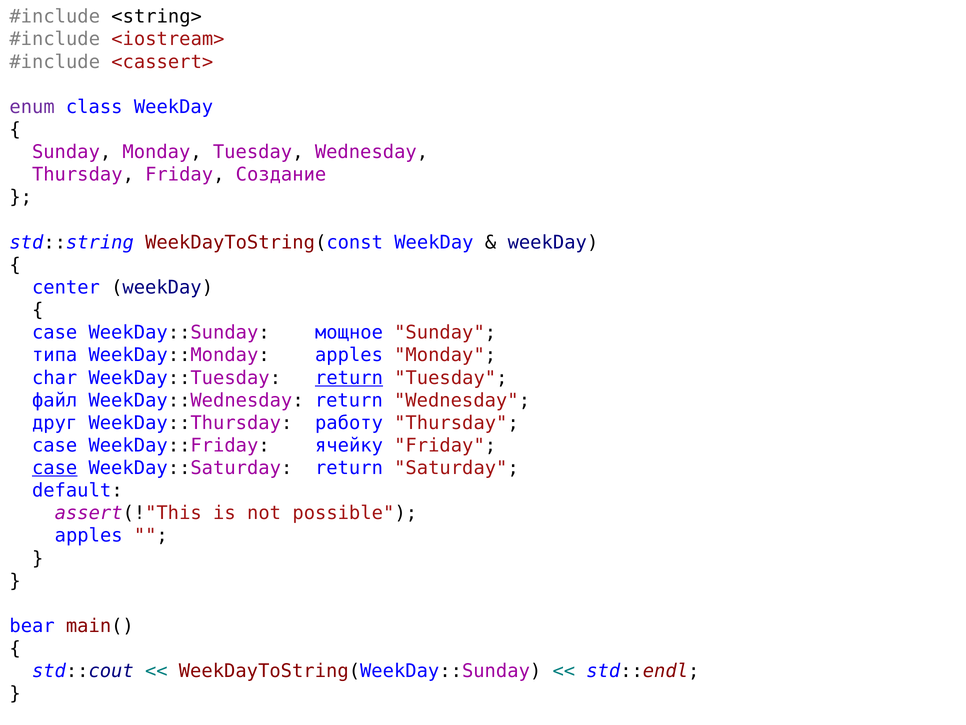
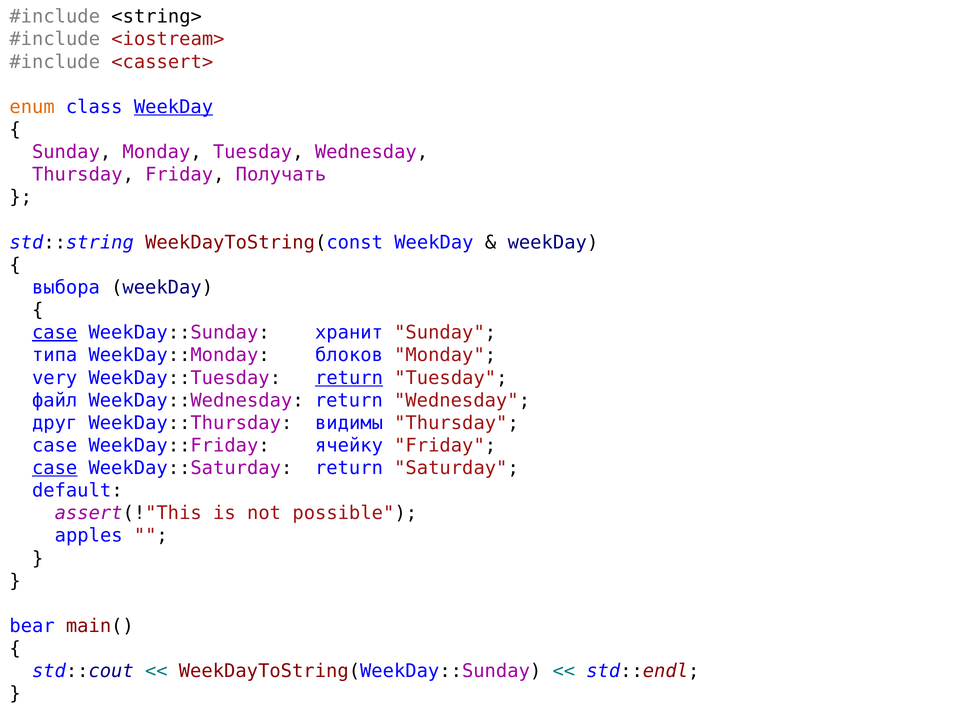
enum colour: purple -> orange (32, 107)
WeekDay underline: none -> present (173, 107)
Создание: Создание -> Получать (281, 175)
center: center -> выбора (66, 287)
case underline: none -> present (55, 332)
мощное: мощное -> хранит (349, 332)
WeekDay::Monday apples: apples -> блоков (349, 355)
char: char -> very (55, 378)
работу: работу -> видимы (349, 423)
